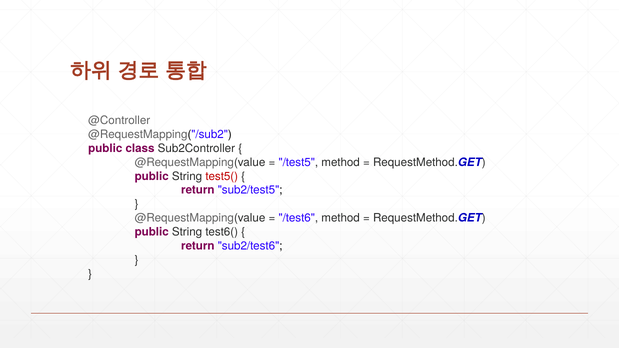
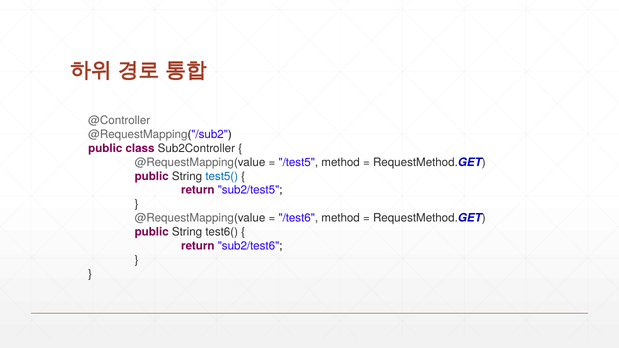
test5( colour: red -> blue (222, 176)
